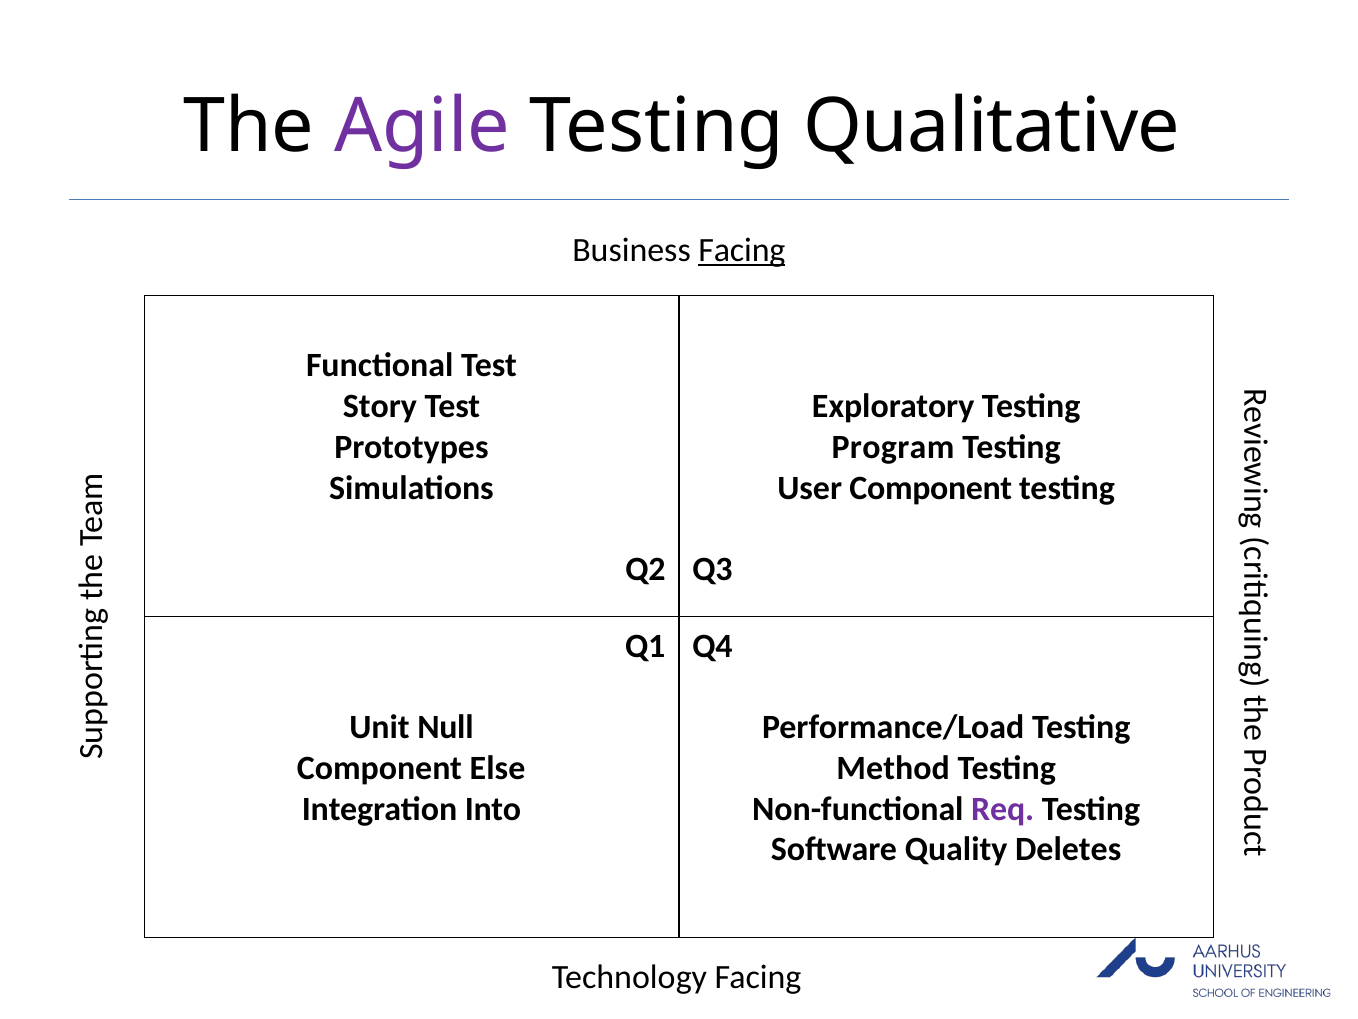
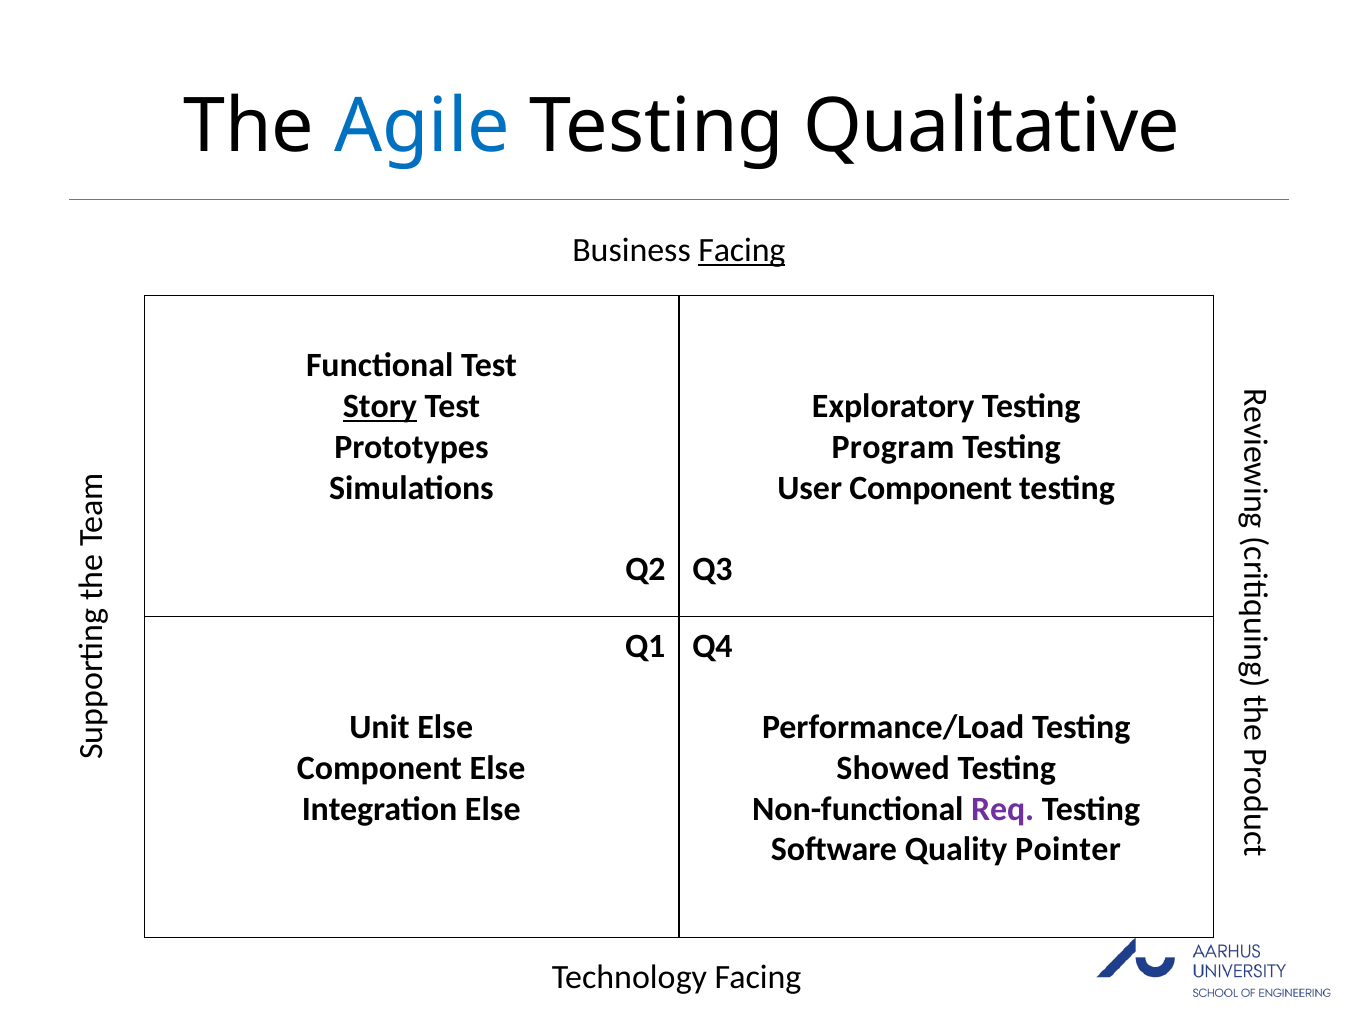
Agile colour: purple -> blue (422, 126)
Story underline: none -> present (380, 406)
Unit Null: Null -> Else (445, 727)
Method: Method -> Showed (893, 768)
Integration Into: Into -> Else (493, 809)
Deletes: Deletes -> Pointer (1068, 849)
